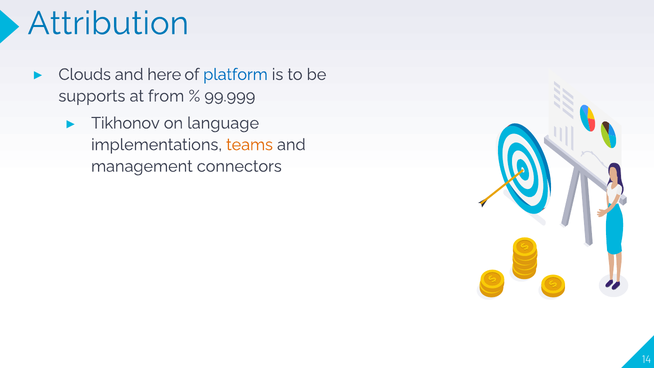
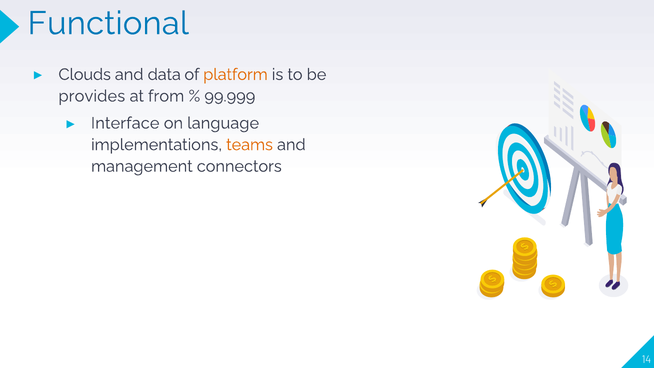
Attribution: Attribution -> Functional (108, 23)
here: here -> data (164, 75)
platform colour: blue -> orange (235, 75)
supports: supports -> provides (92, 96)
Tikhonov: Tikhonov -> Interface (125, 123)
